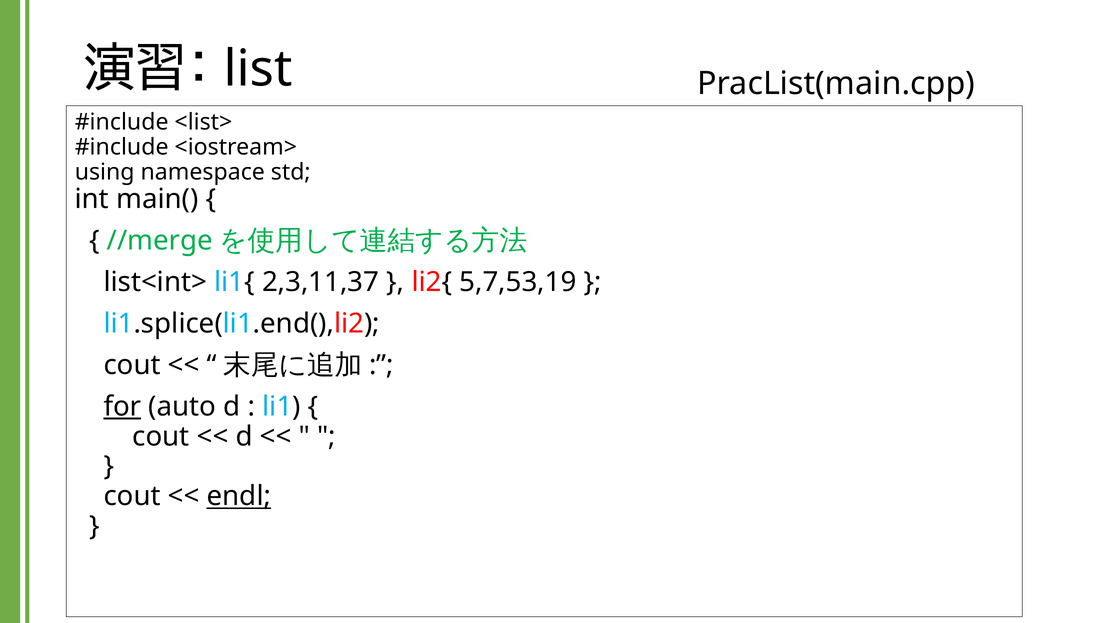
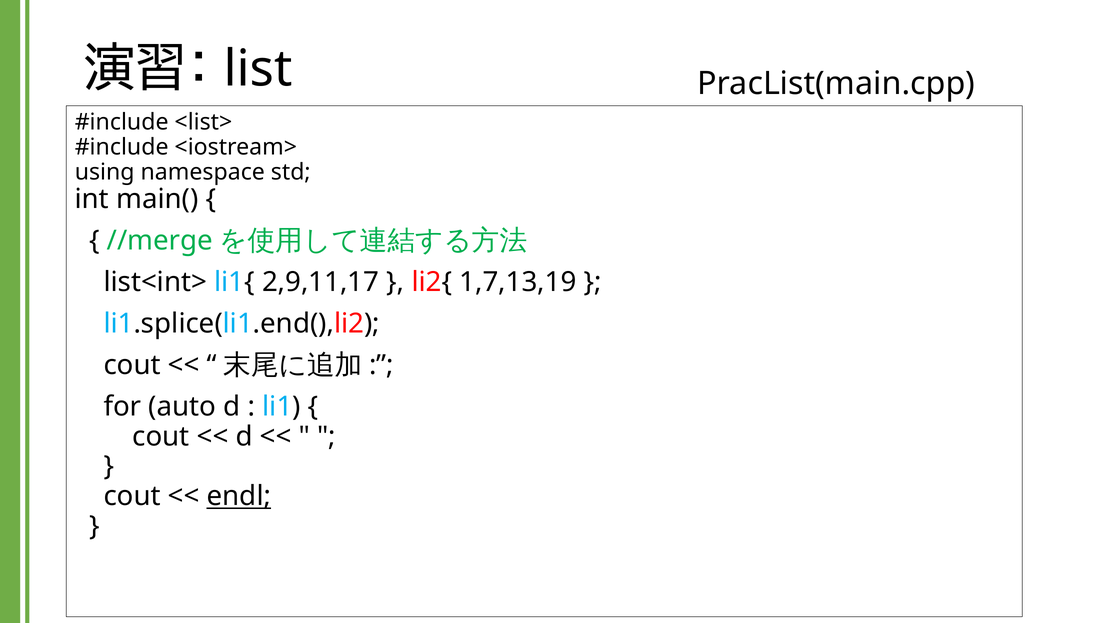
2,3,11,37: 2,3,11,37 -> 2,9,11,17 (321, 282)
5,7,53,19: 5,7,53,19 -> 1,7,13,19 (518, 282)
for underline: present -> none (122, 407)
